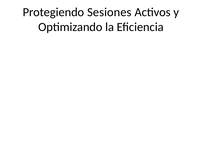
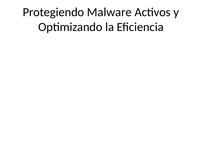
Sesiones: Sesiones -> Malware (109, 12)
